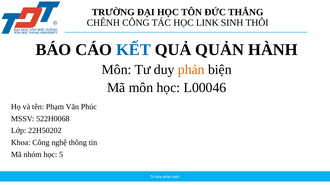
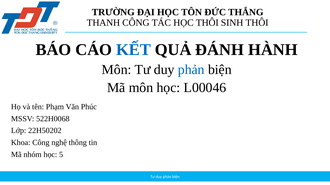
CHÊNH: CHÊNH -> THANH (103, 23)
HỌC LINK: LINK -> THÔI (207, 23)
QUẢN: QUẢN -> ĐÁNH (220, 50)
phản colour: orange -> blue (191, 70)
